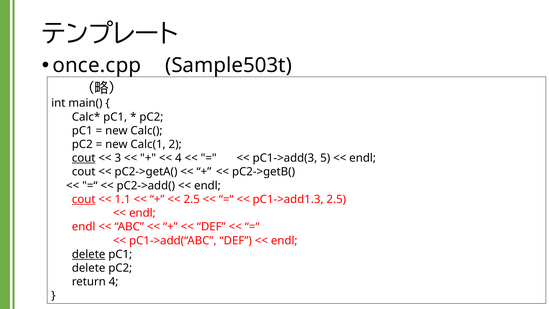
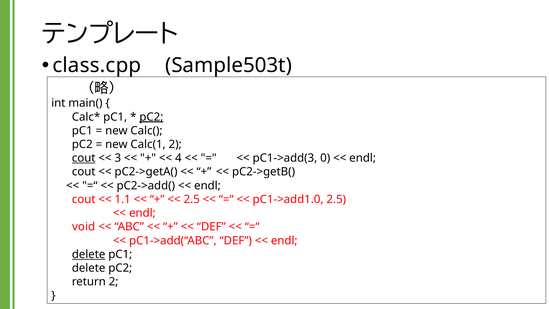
once.cpp: once.cpp -> class.cpp (97, 65)
pC2 underline: none -> present (151, 117)
5: 5 -> 0 (325, 158)
cout underline: present -> none (84, 199)
pC1->add1.3: pC1->add1.3 -> pC1->add1.0 (288, 199)
endl: endl -> void (84, 227)
return 4: 4 -> 2 (114, 282)
